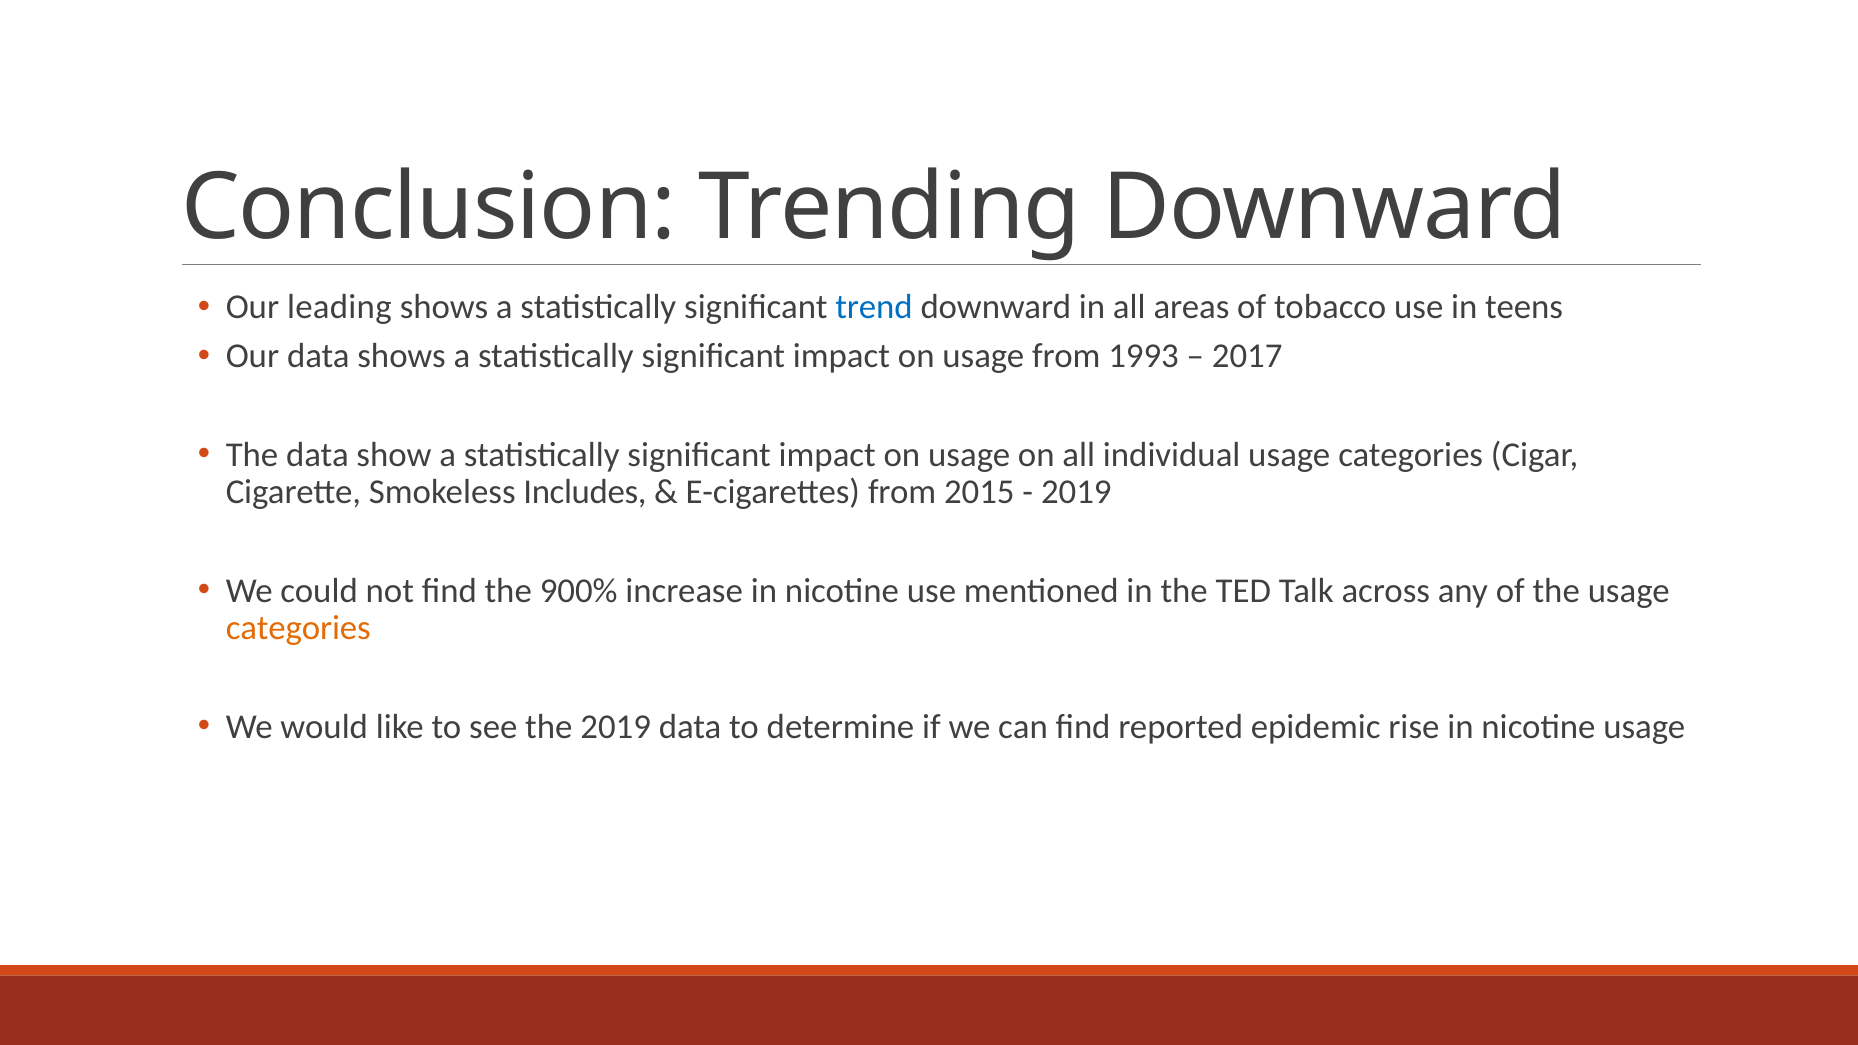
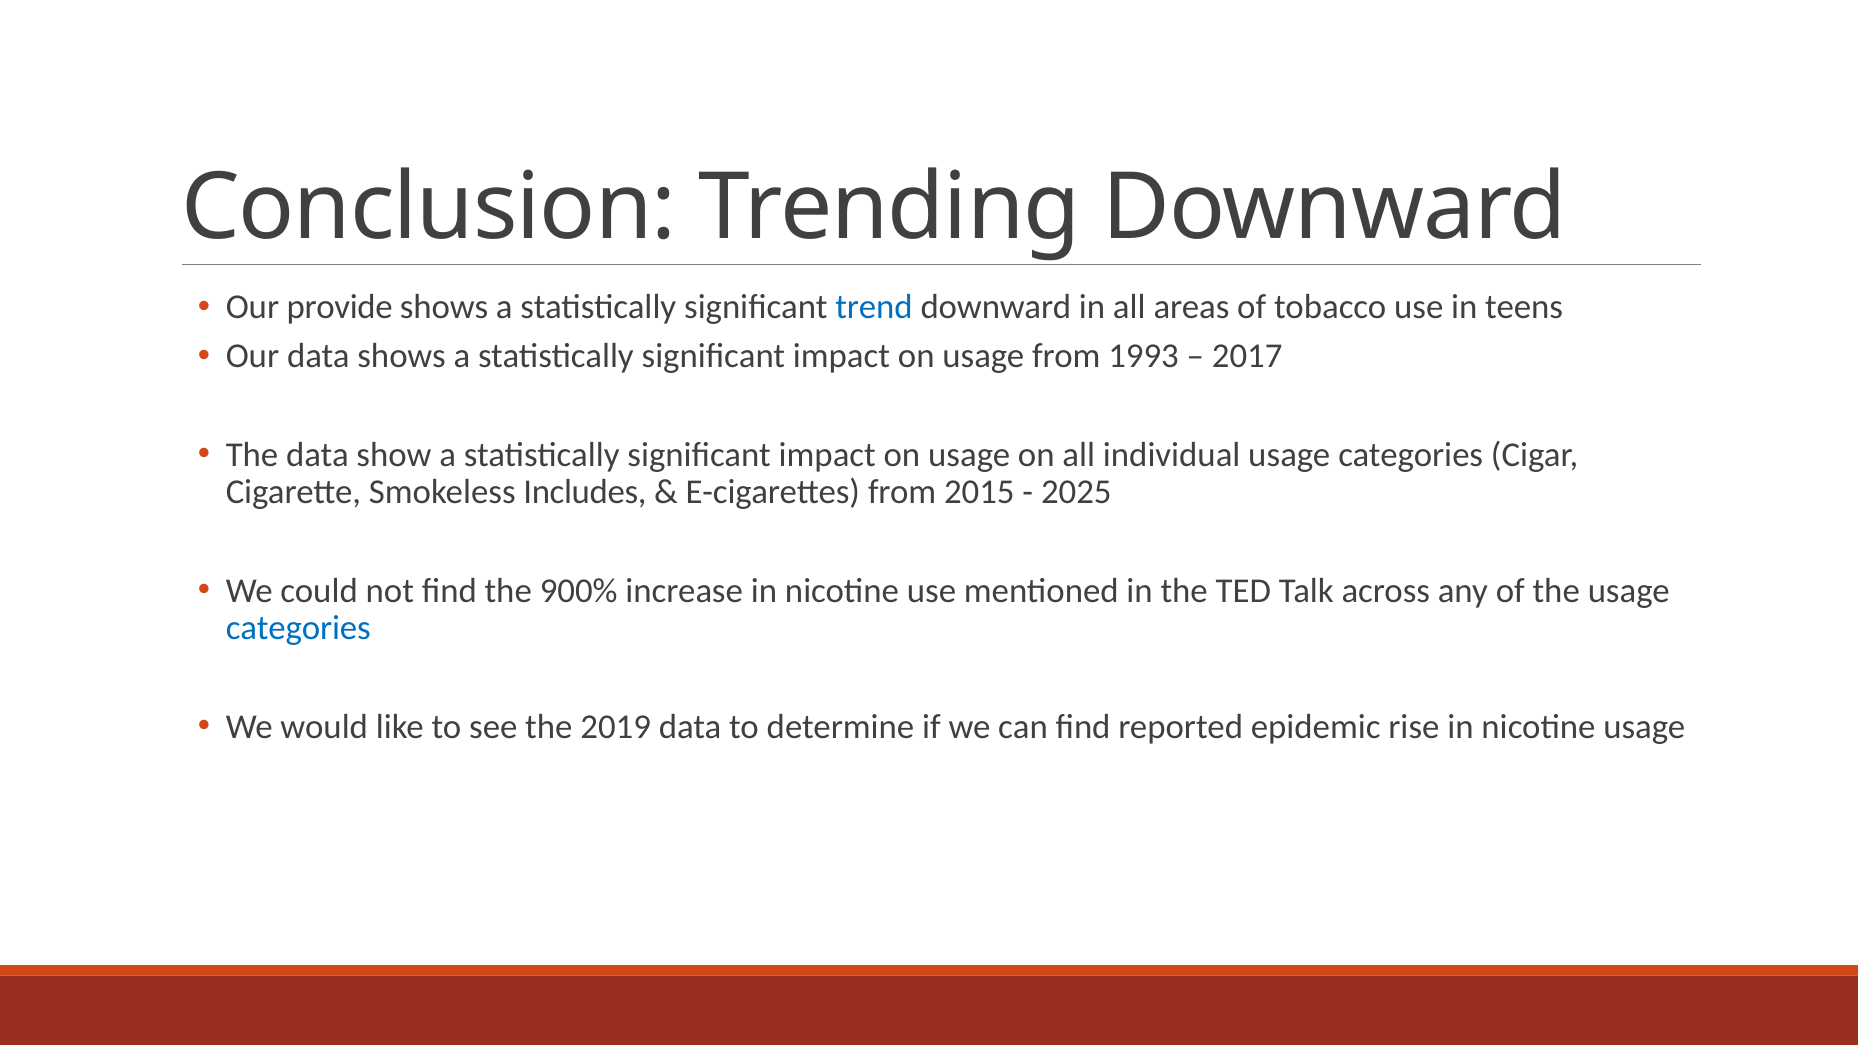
leading: leading -> provide (340, 307)
2019: 2019 -> 2025 (1076, 492)
categories colour: orange -> blue (298, 628)
